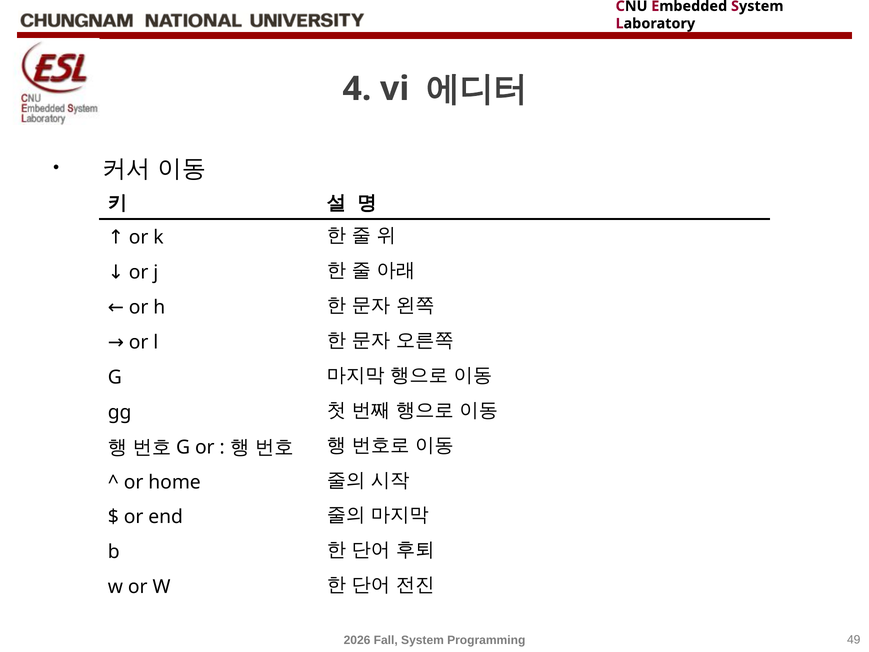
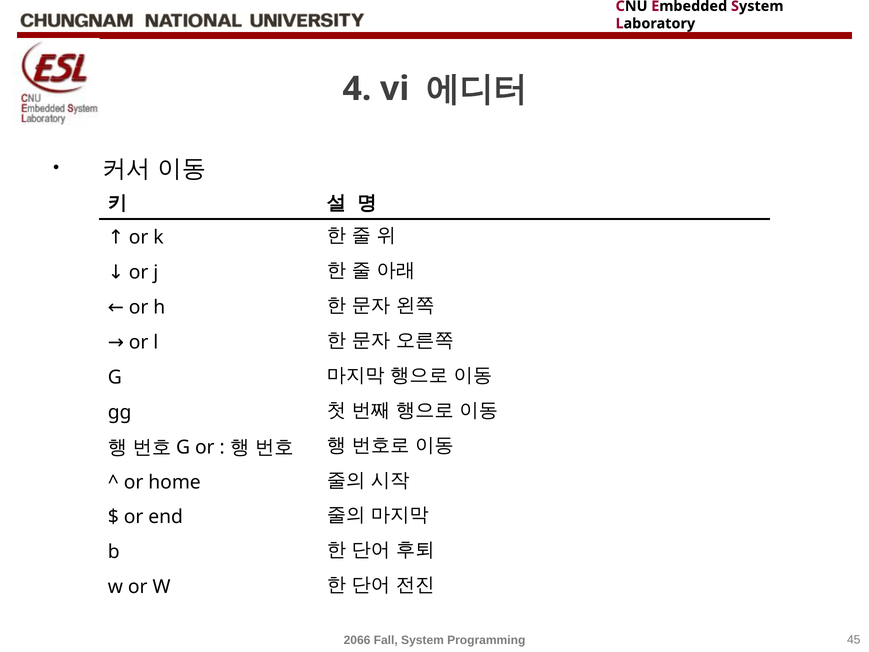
2026: 2026 -> 2066 (357, 640)
49: 49 -> 45 (854, 639)
